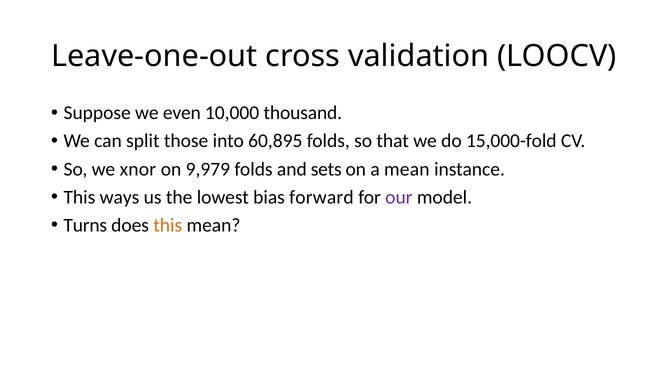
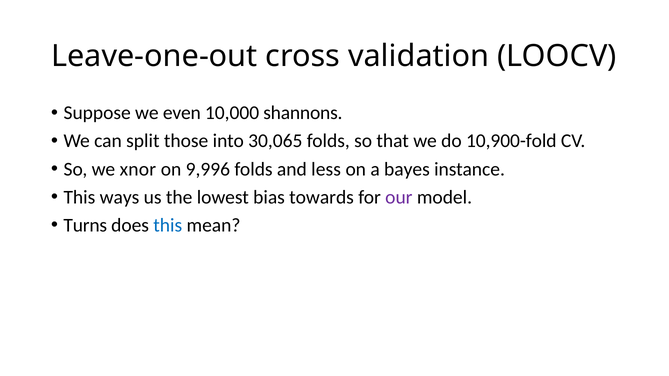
thousand: thousand -> shannons (303, 113)
60,895: 60,895 -> 30,065 (275, 141)
15,000-fold: 15,000-fold -> 10,900-fold (511, 141)
9,979: 9,979 -> 9,996 (208, 169)
sets: sets -> less (326, 169)
a mean: mean -> bayes (407, 169)
forward: forward -> towards (322, 197)
this colour: orange -> blue (168, 225)
